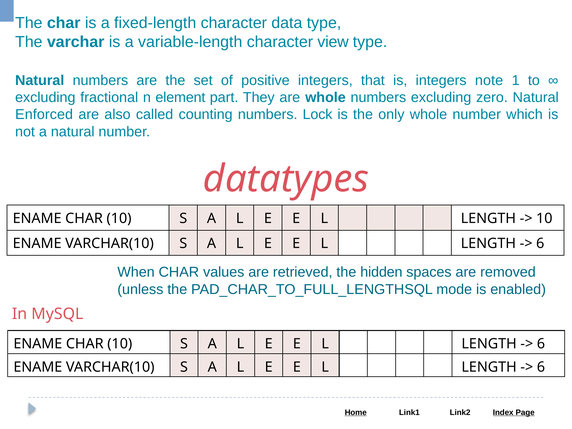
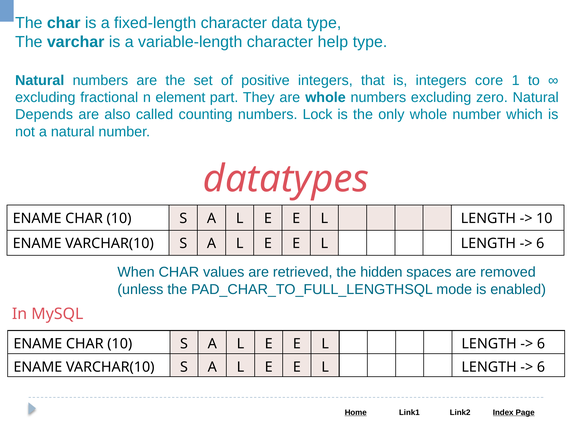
view: view -> help (333, 42)
note: note -> core (489, 80)
Enforced: Enforced -> Depends (44, 115)
